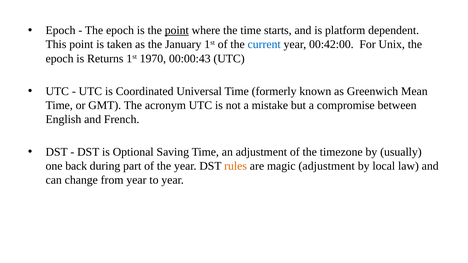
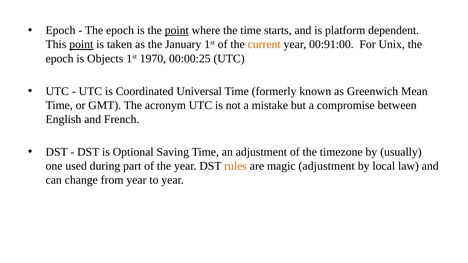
point underline: none -> present (81, 45)
current colour: blue -> orange (264, 45)
00:42:00: 00:42:00 -> 00:91:00 (331, 45)
Returns: Returns -> Objects (105, 59)
00:00:43: 00:00:43 -> 00:00:25 (190, 59)
back: back -> used (76, 166)
